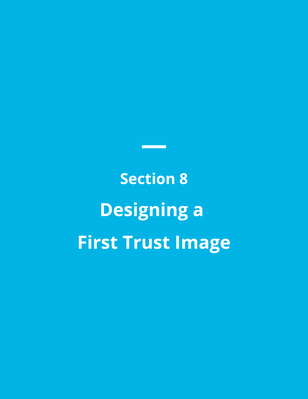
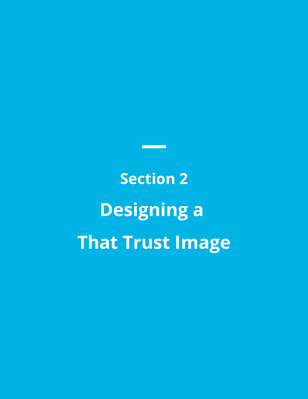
8: 8 -> 2 (184, 179)
First: First -> That (98, 243)
